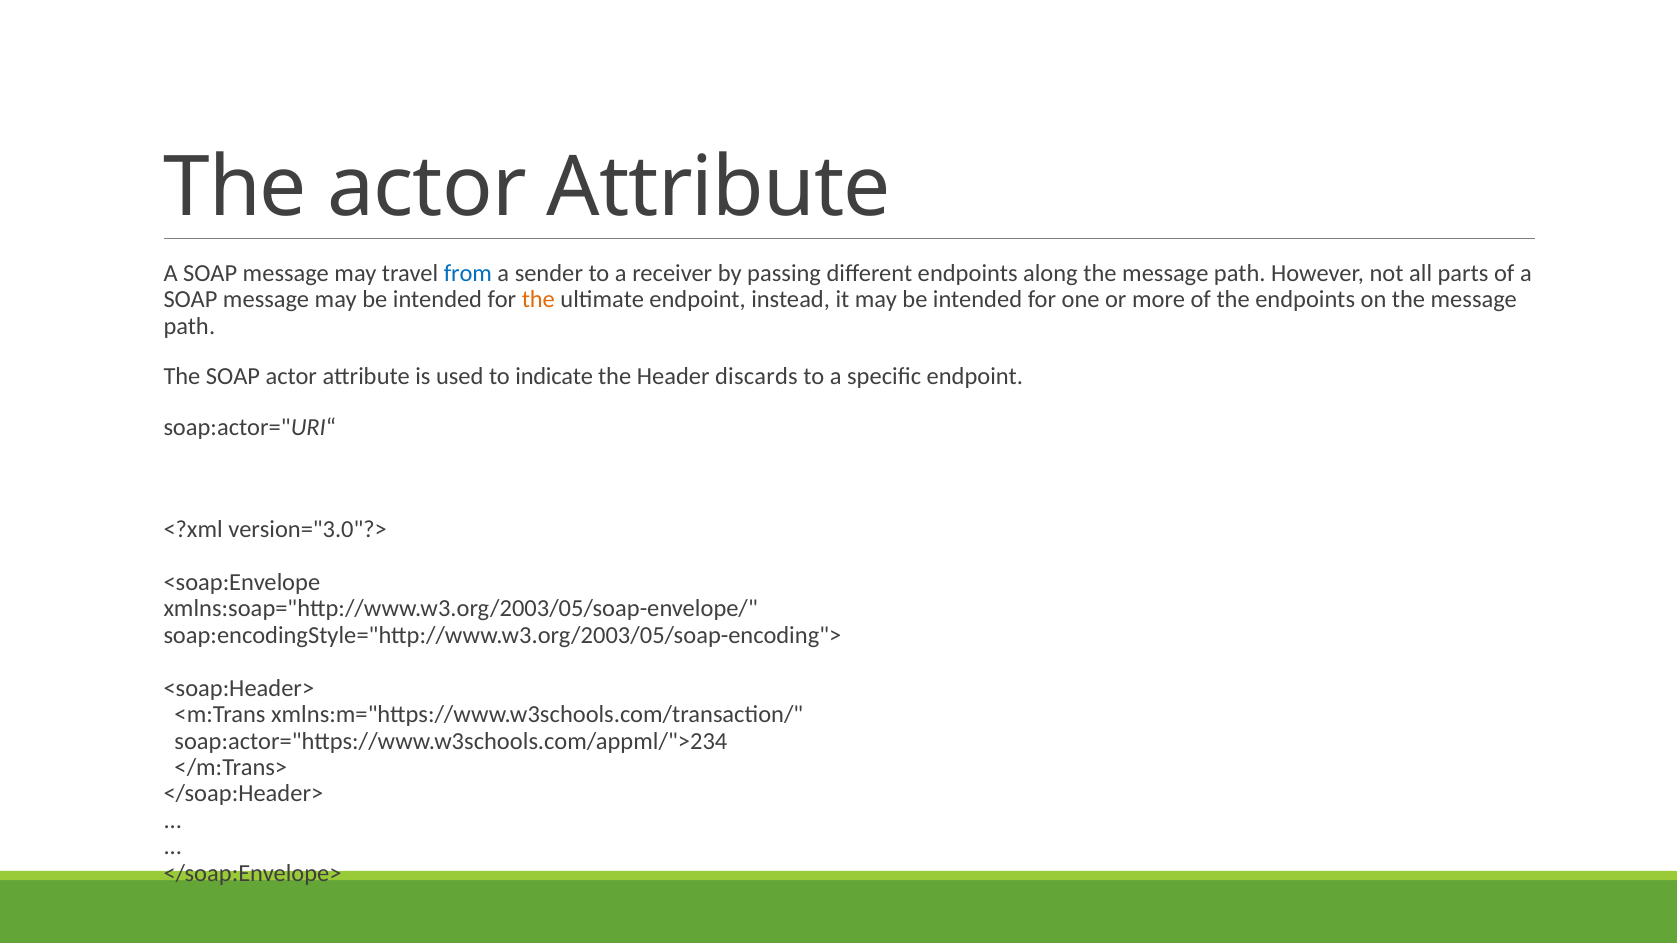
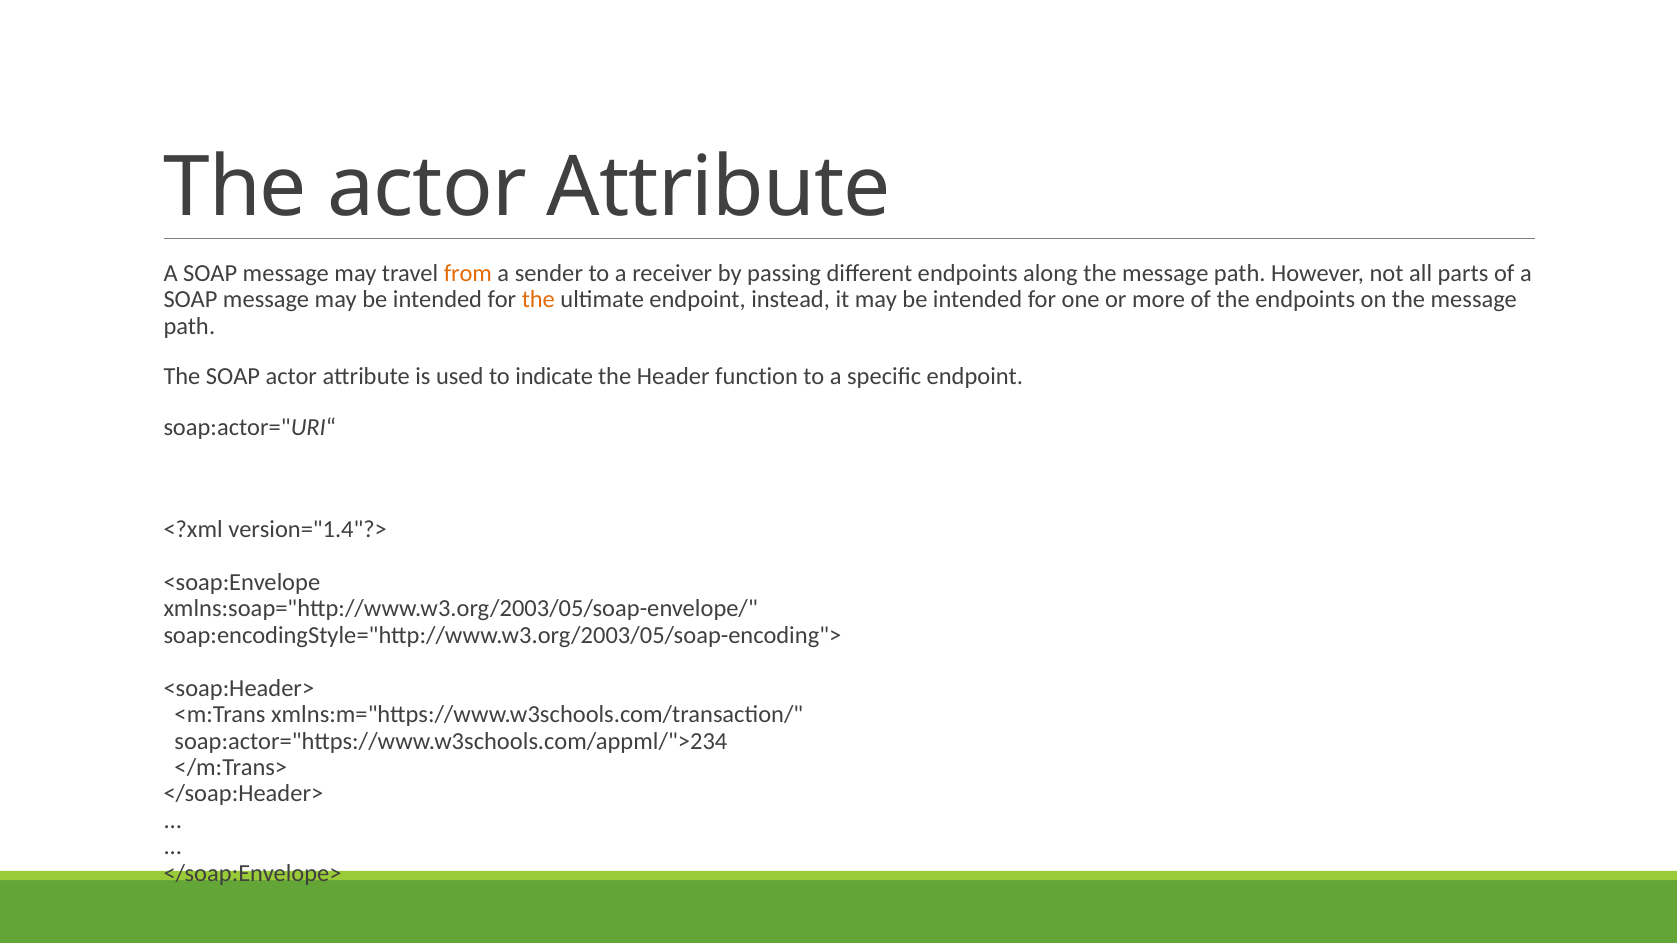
from colour: blue -> orange (468, 273)
discards: discards -> function (757, 377)
version="3.0"?>: version="3.0"?> -> version="1.4"?> (308, 530)
